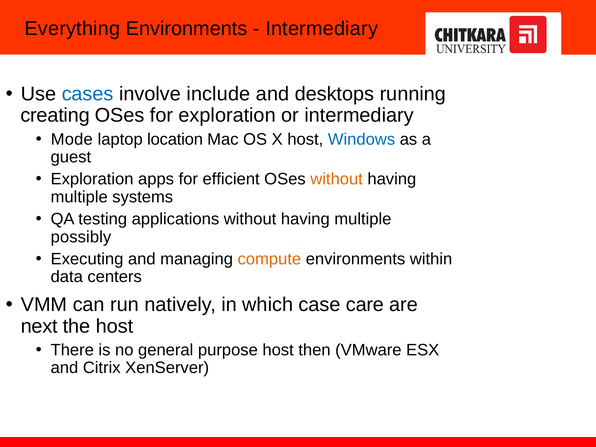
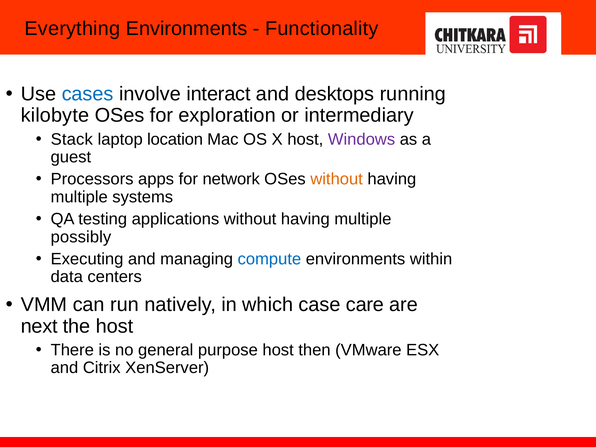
Intermediary: Intermediary -> Functionality (322, 28)
include: include -> interact (219, 94)
creating: creating -> kilobyte (55, 115)
Mode: Mode -> Stack (72, 139)
Windows colour: blue -> purple (362, 139)
Exploration: Exploration -> Processors (92, 179)
efficient: efficient -> network (231, 179)
compute colour: orange -> blue (269, 259)
